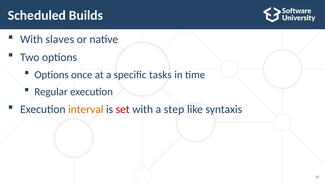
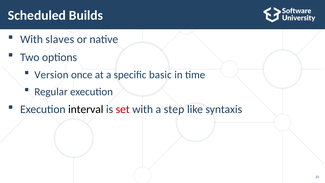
Options: Options -> Version (51, 75)
tasks: tasks -> basic (160, 75)
interval colour: orange -> black (86, 109)
